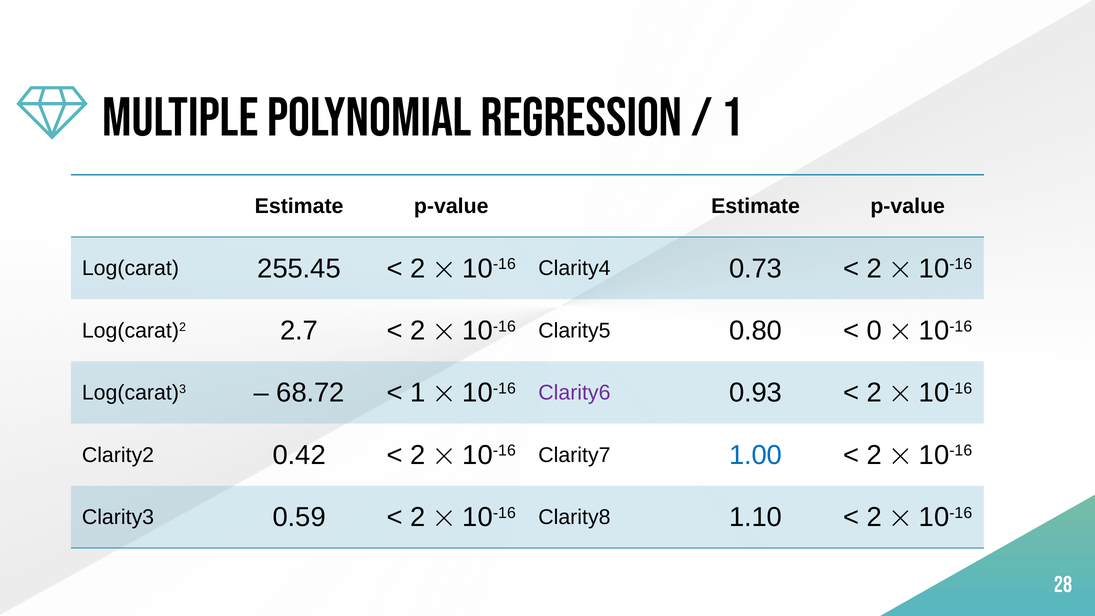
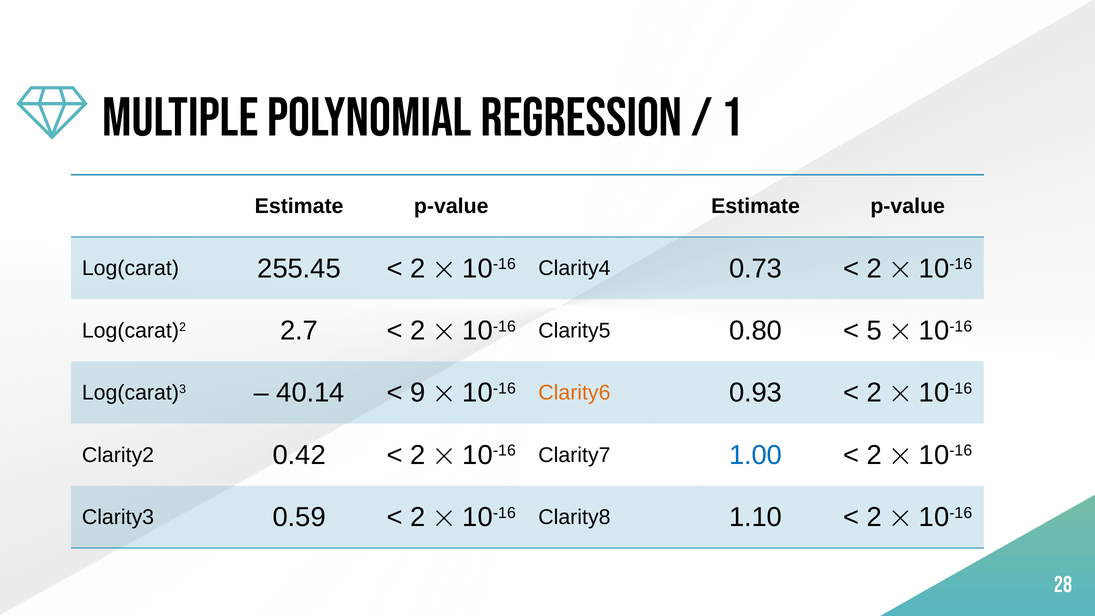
0: 0 -> 5 (874, 331)
68.72: 68.72 -> 40.14 (311, 393)
1: 1 -> 9 (418, 393)
Clarity6 colour: purple -> orange (574, 393)
